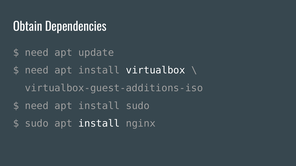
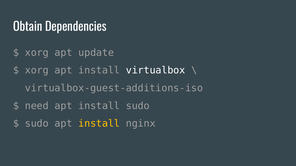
need: need -> xorg (37, 53)
need: need -> xorg (37, 71)
install colour: white -> yellow (99, 124)
